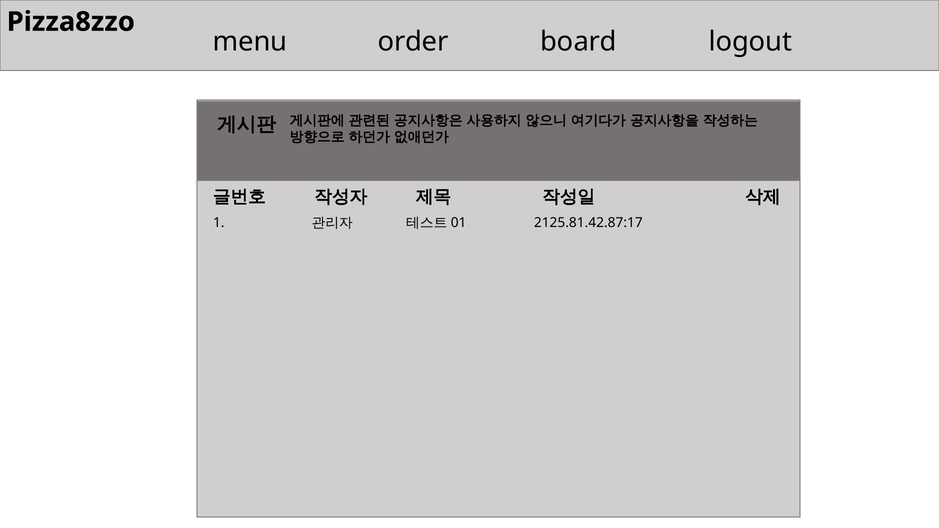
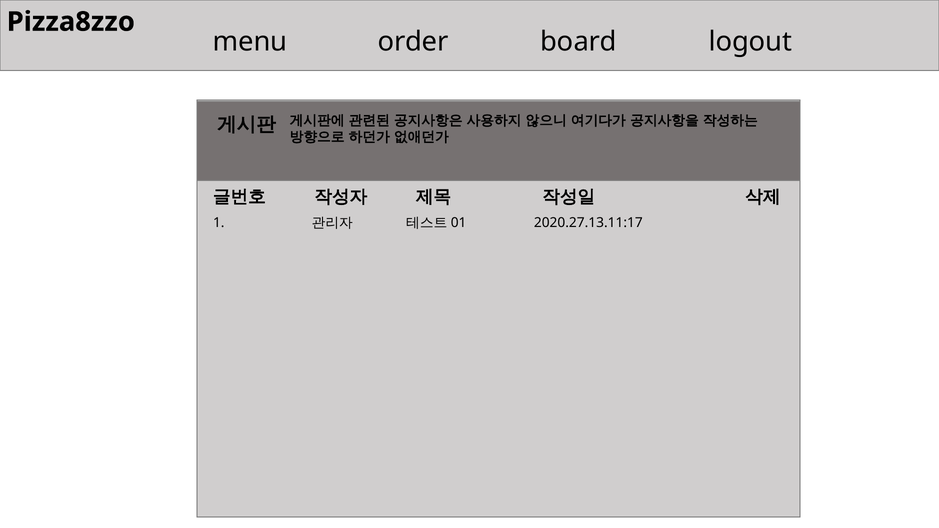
2125.81.42.87:17: 2125.81.42.87:17 -> 2020.27.13.11:17 (588, 223)
